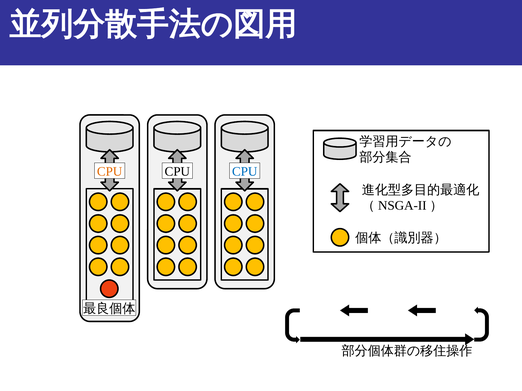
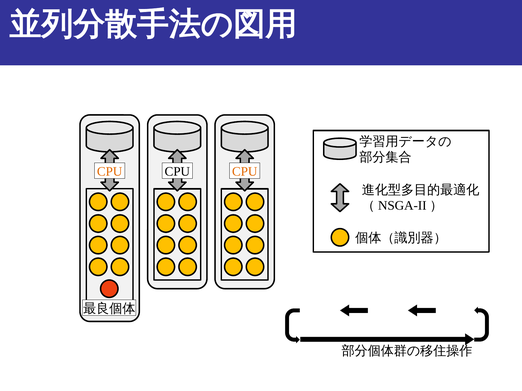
CPU colour: blue -> orange (245, 172)
